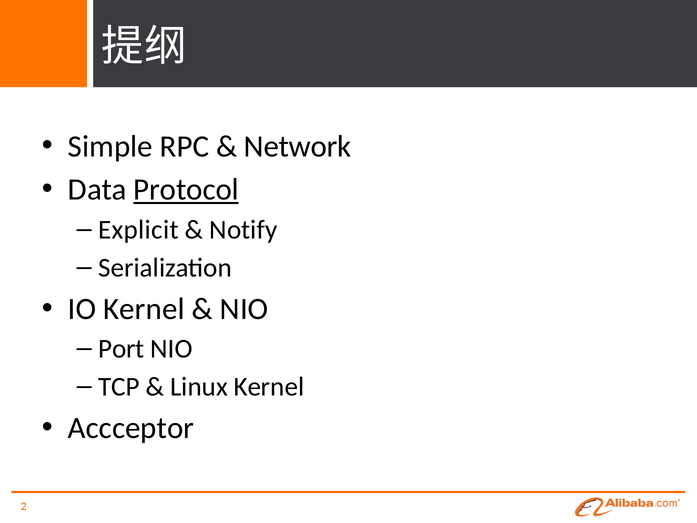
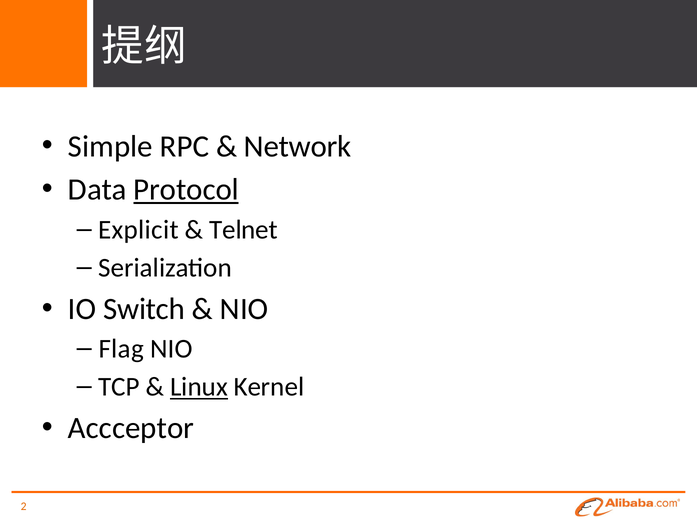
Notify: Notify -> Telnet (244, 230)
IO Kernel: Kernel -> Switch (144, 309)
Port: Port -> Flag (121, 349)
Linux underline: none -> present (199, 387)
